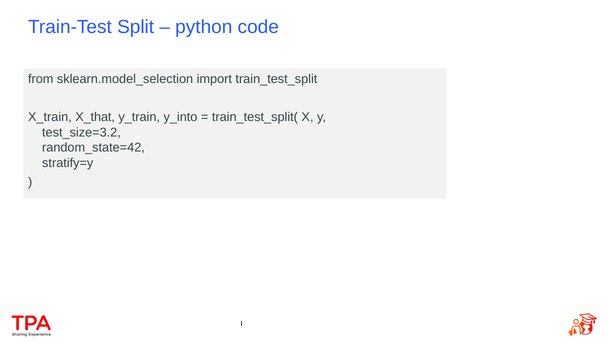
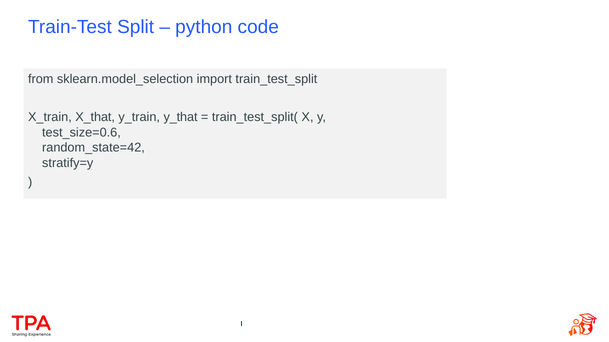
y_into: y_into -> y_that (181, 117)
test_size=3.2: test_size=3.2 -> test_size=0.6 (81, 133)
